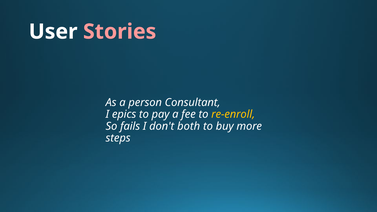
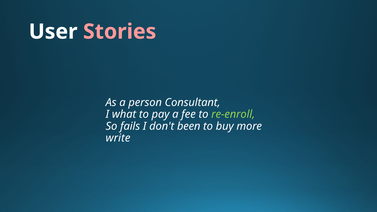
epics: epics -> what (124, 114)
re-enroll colour: yellow -> light green (233, 114)
both: both -> been (189, 126)
steps: steps -> write (118, 138)
